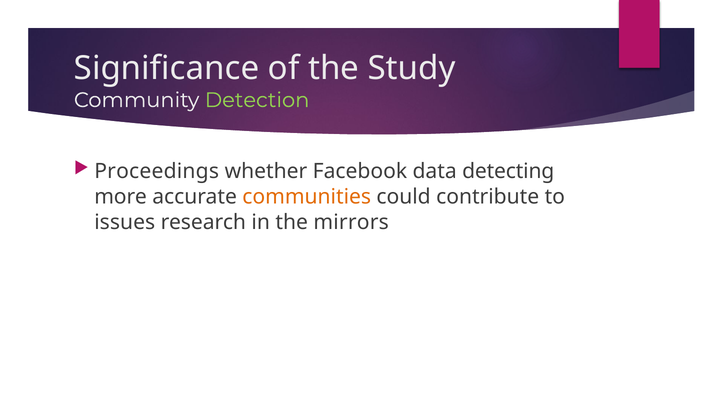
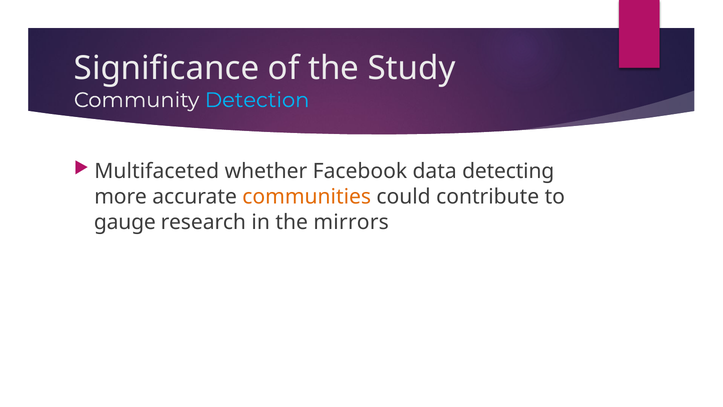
Detection colour: light green -> light blue (257, 100)
Proceedings: Proceedings -> Multifaceted (157, 171)
issues: issues -> gauge (125, 222)
